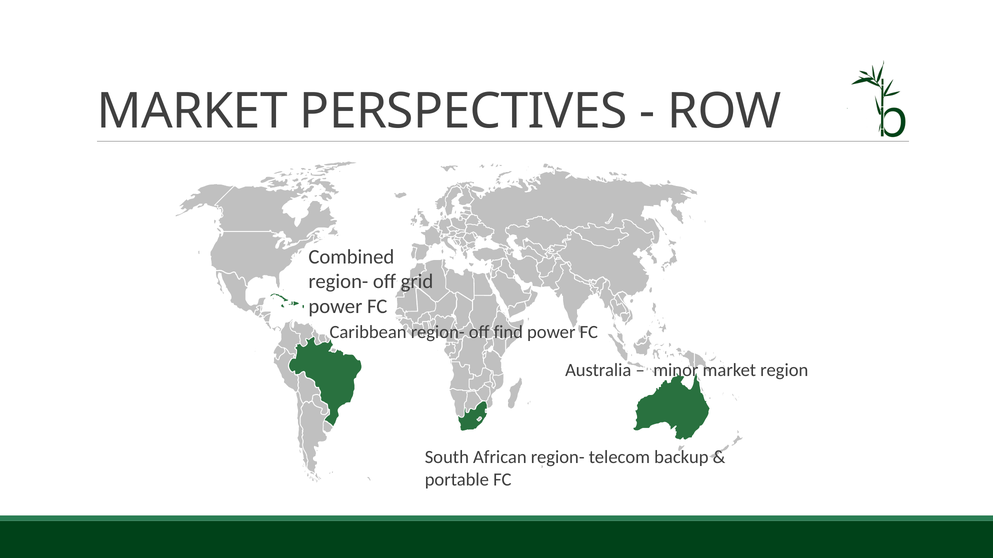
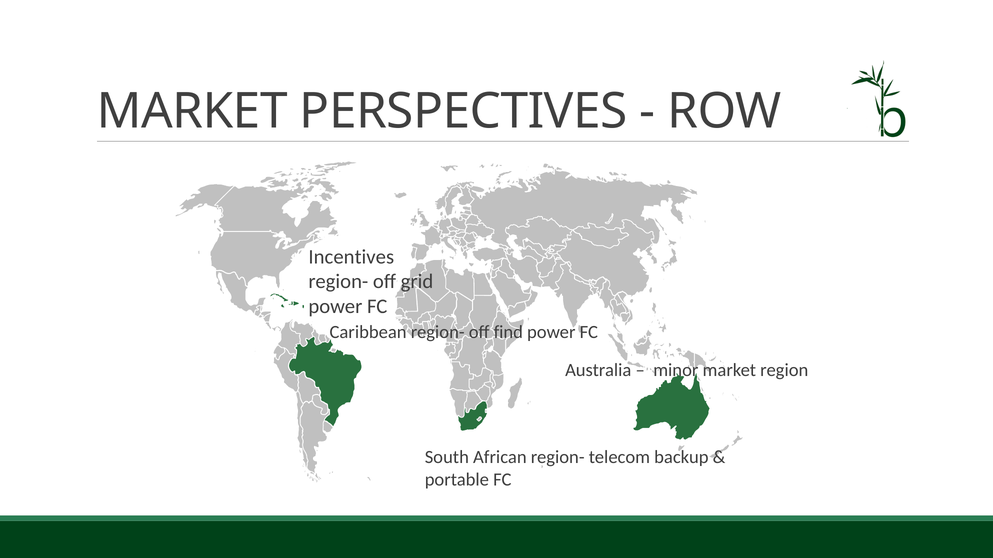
Combined: Combined -> Incentives (351, 257)
